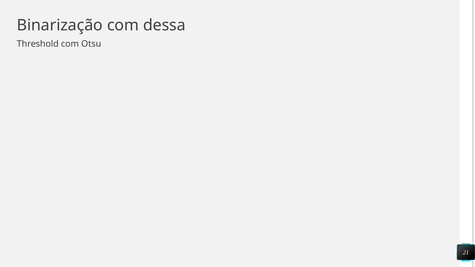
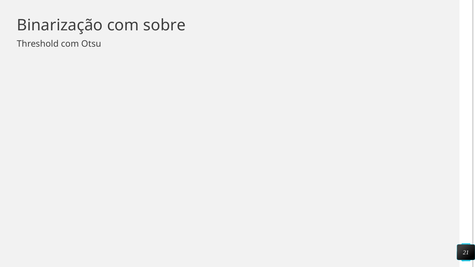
dessa: dessa -> sobre (164, 25)
